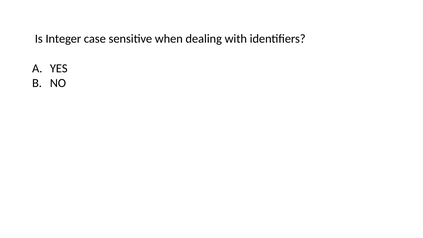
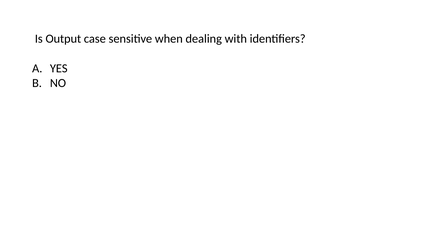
Integer: Integer -> Output (63, 39)
